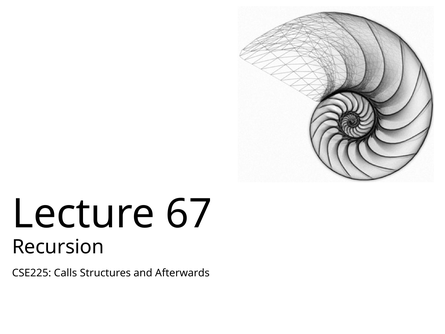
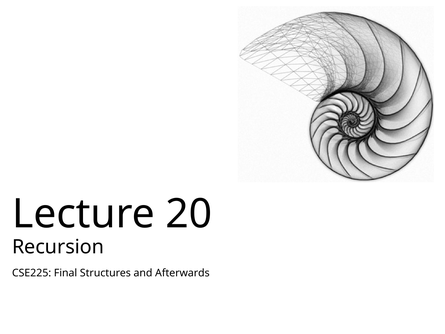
67: 67 -> 20 (189, 214)
Calls: Calls -> Final (66, 273)
